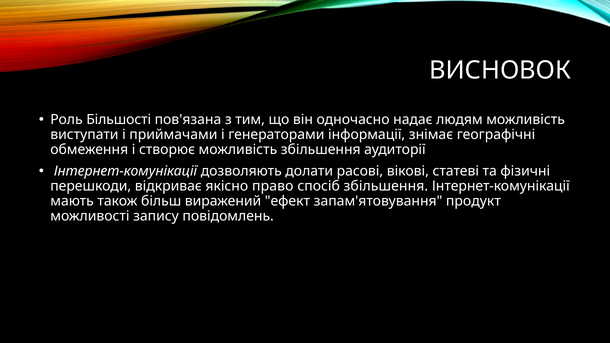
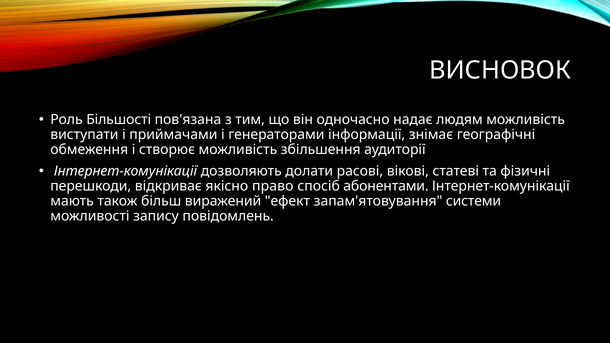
спосіб збільшення: збільшення -> абонентами (386, 186)
продукт: продукт -> системи (474, 201)
